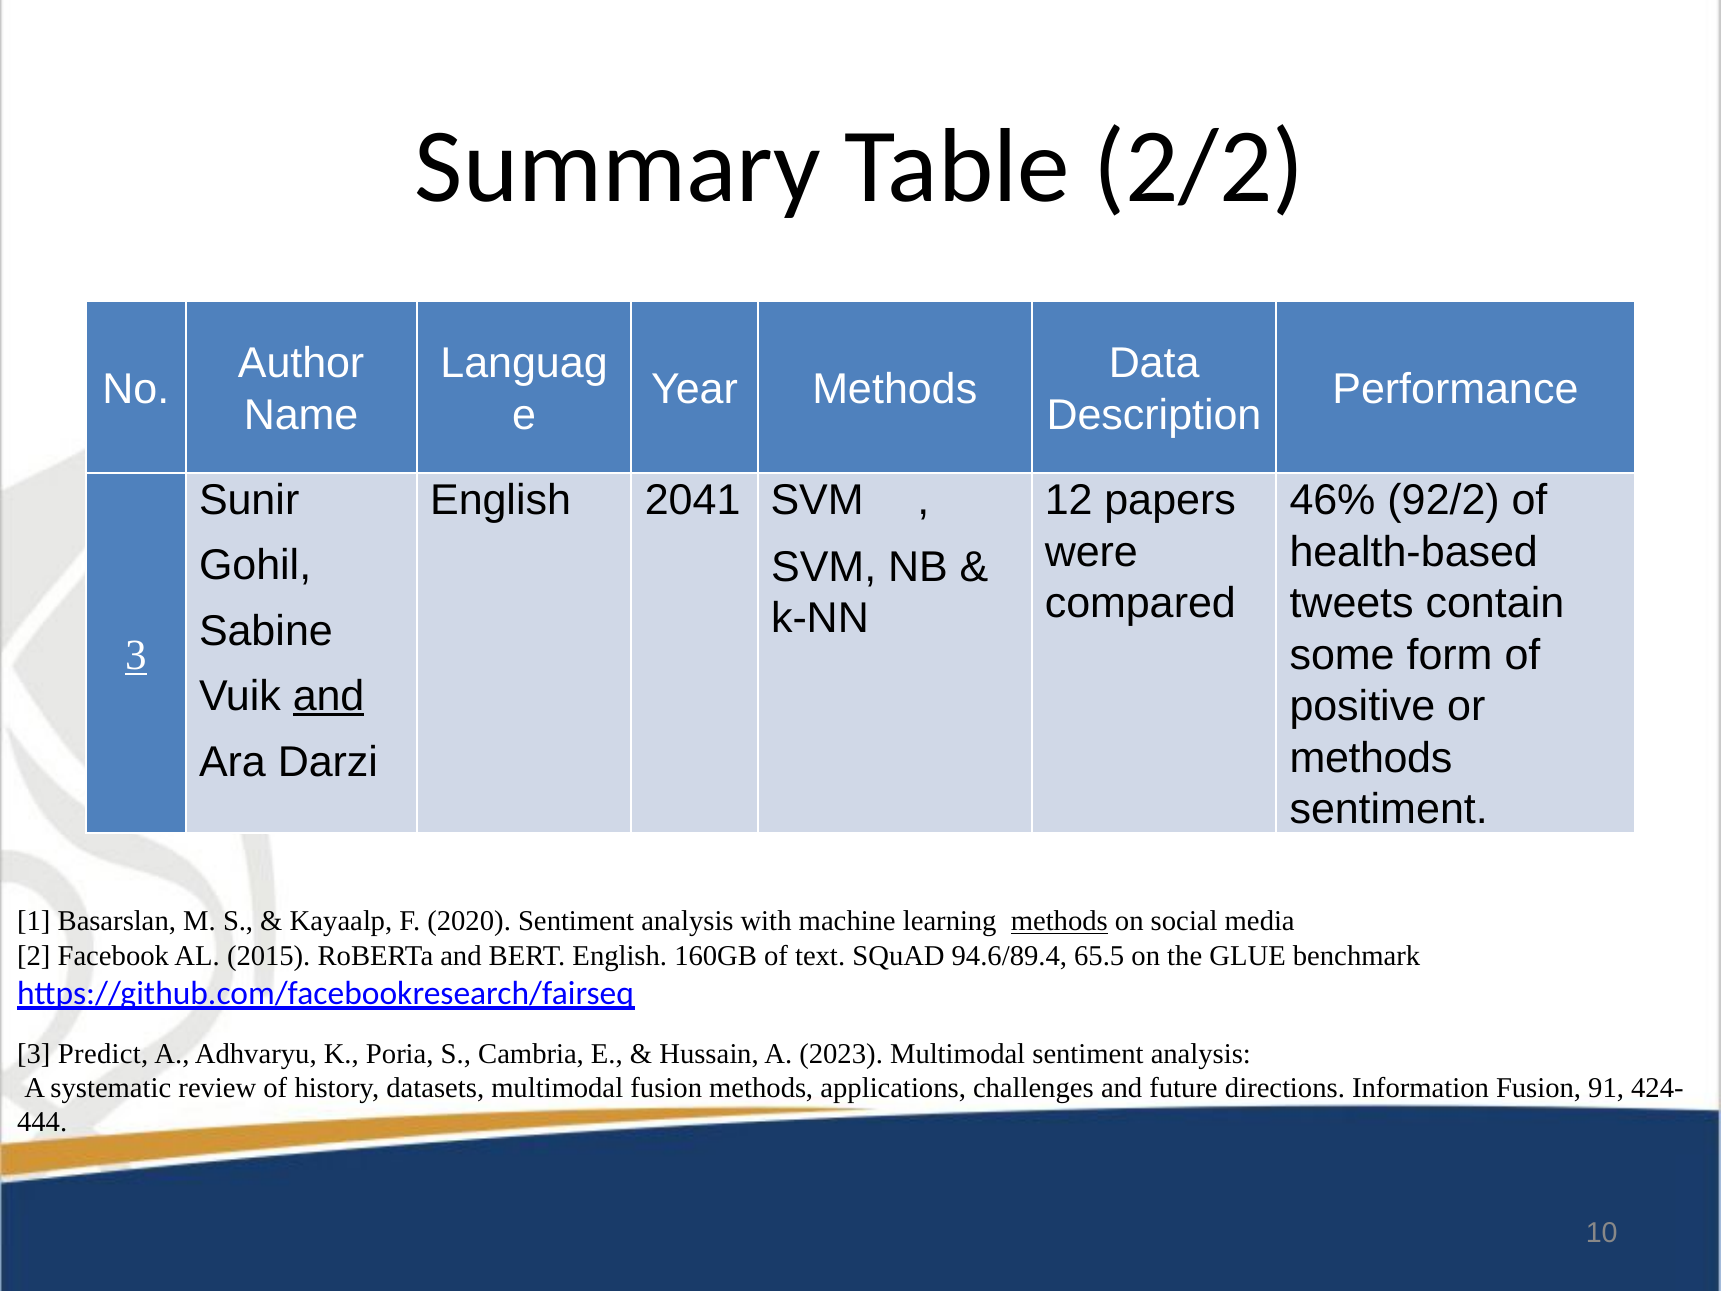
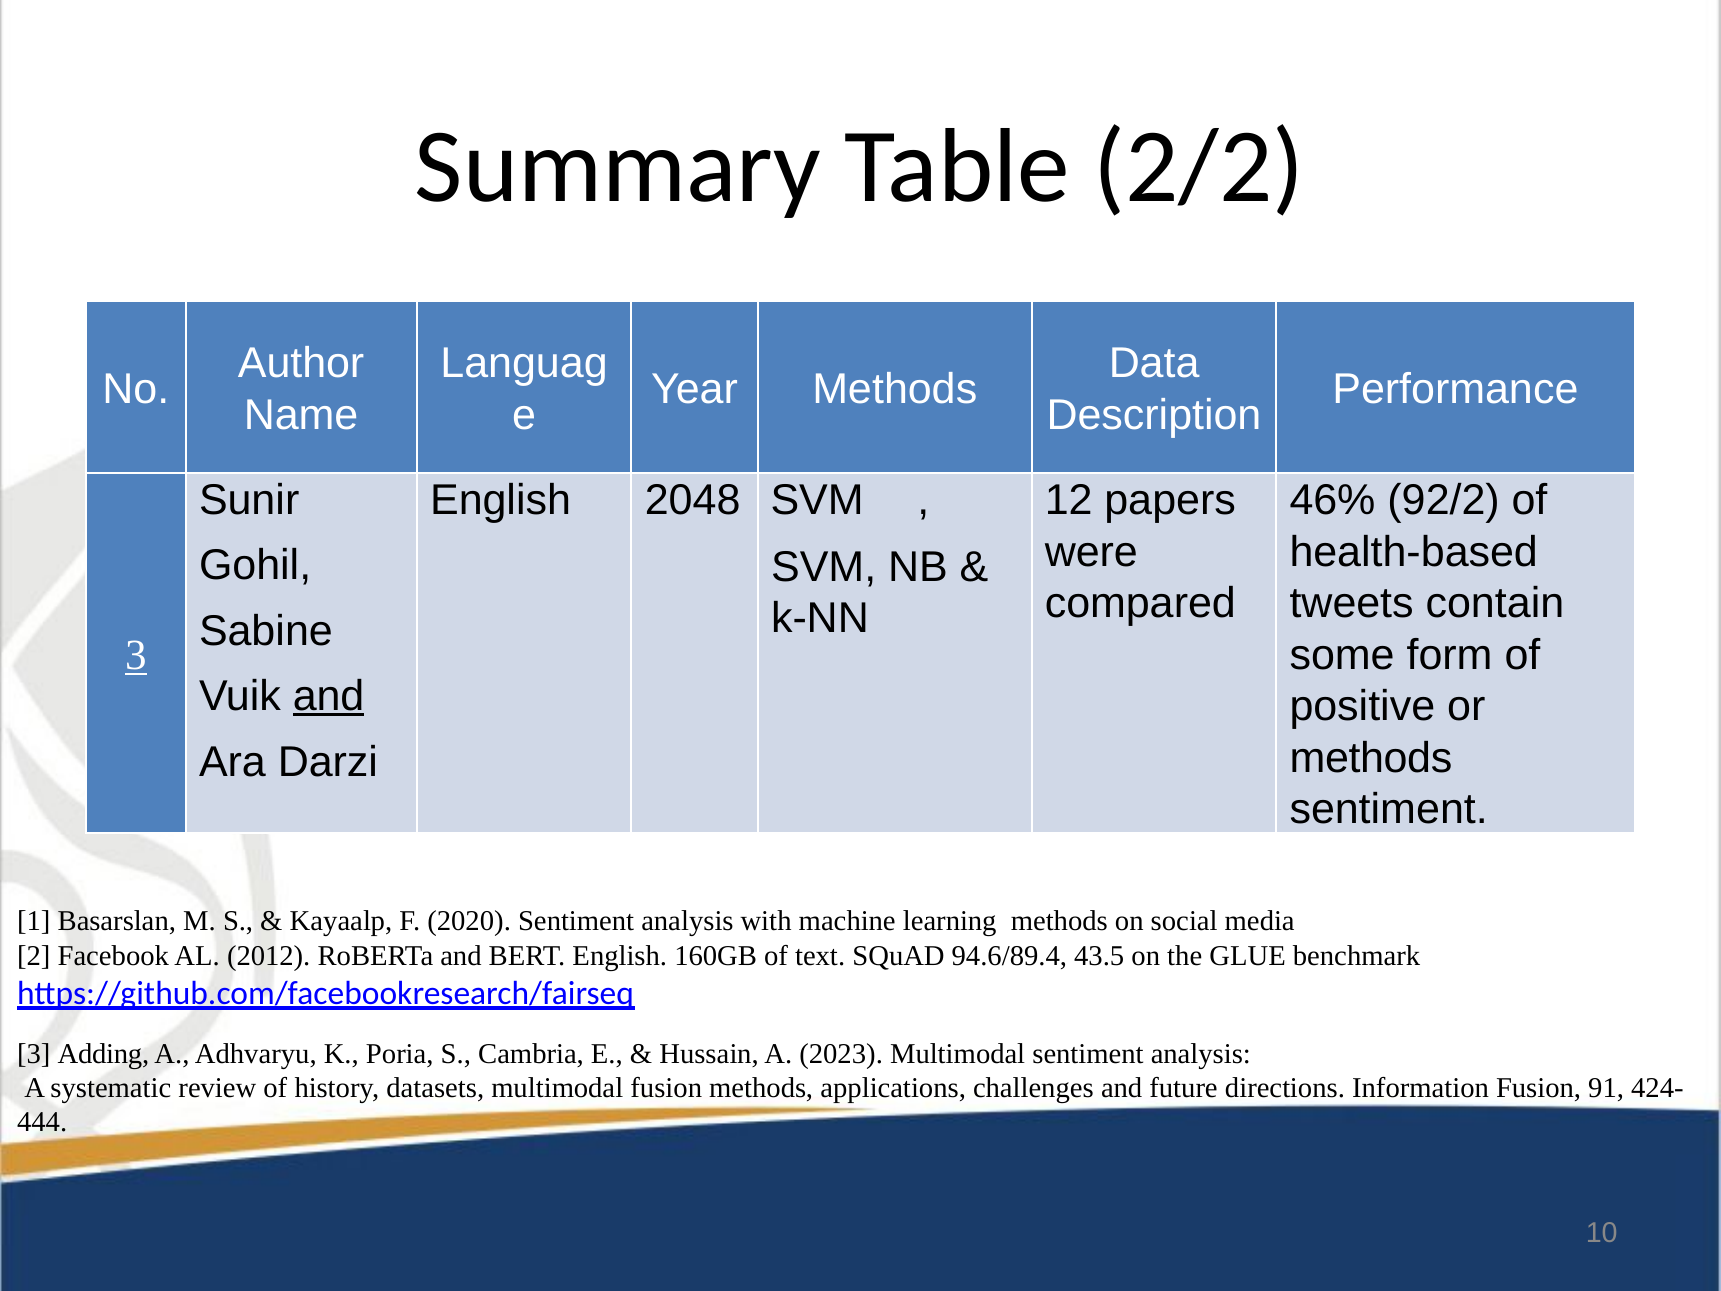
2041: 2041 -> 2048 (693, 501)
methods underline: present -> none (1059, 921)
2015: 2015 -> 2012 (269, 955)
65.5: 65.5 -> 43.5 (1099, 955)
Predict: Predict -> Adding (103, 1053)
